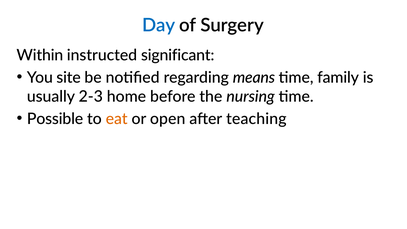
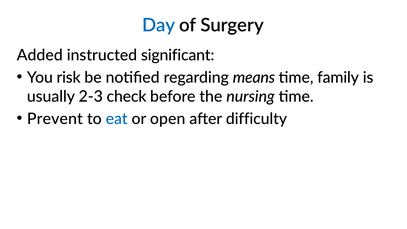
Within: Within -> Added (40, 55)
site: site -> risk (69, 78)
home: home -> check (127, 97)
Possible: Possible -> Prevent (55, 119)
eat colour: orange -> blue (117, 119)
teaching: teaching -> difficulty (256, 119)
